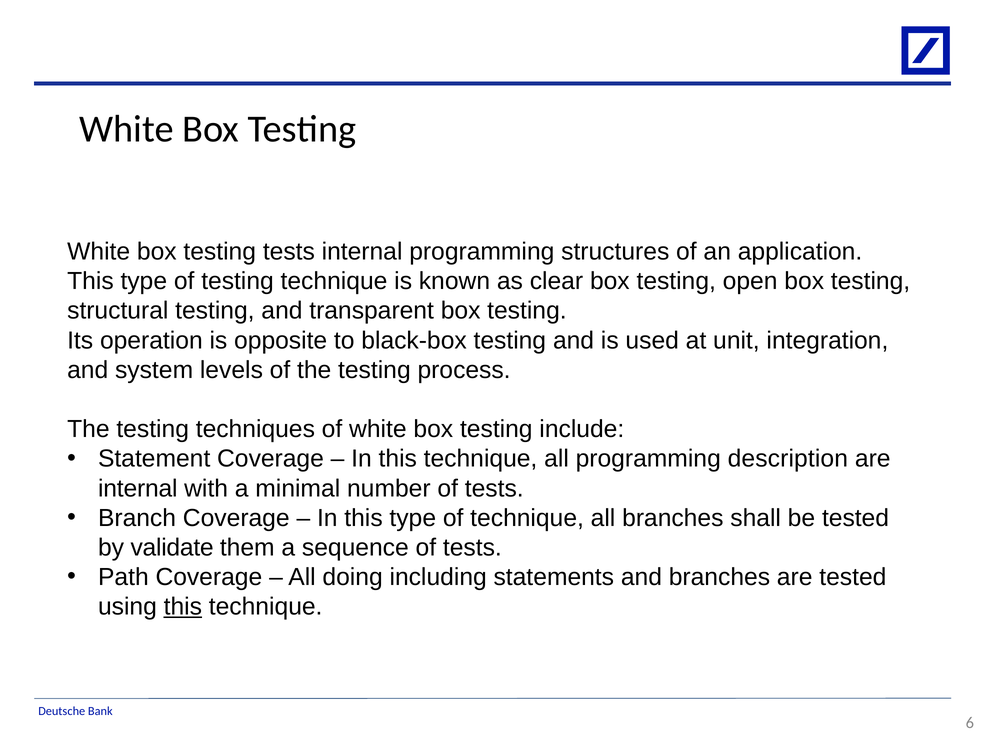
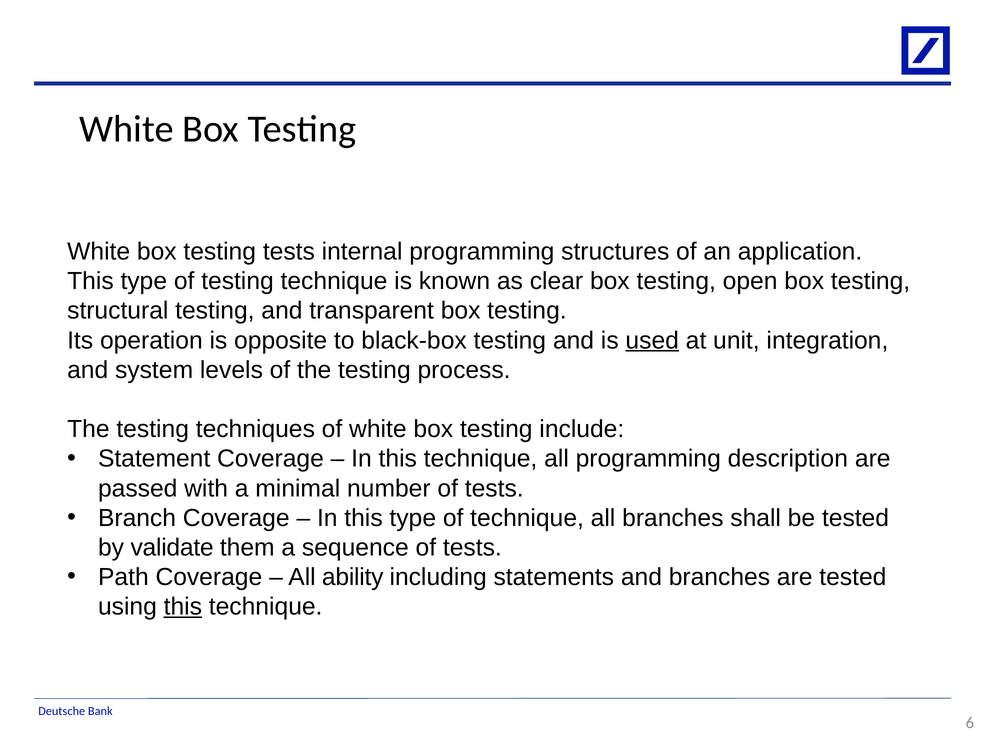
used underline: none -> present (652, 340)
internal: internal -> passed (138, 488)
doing: doing -> ability (353, 577)
